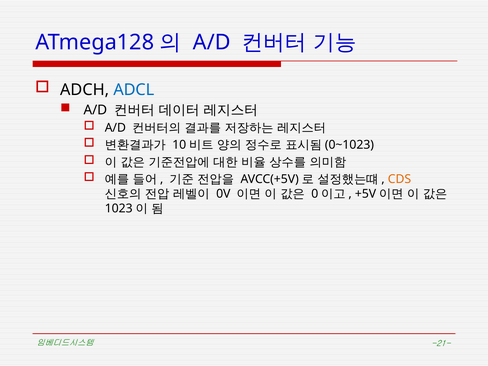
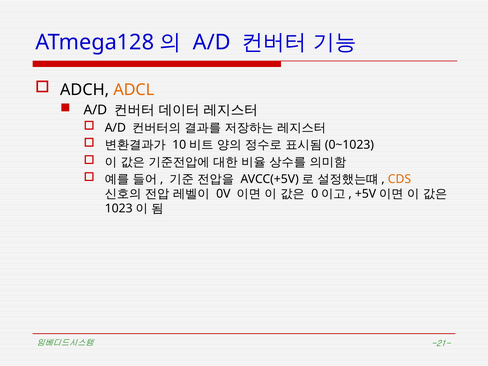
ADCL colour: blue -> orange (134, 90)
